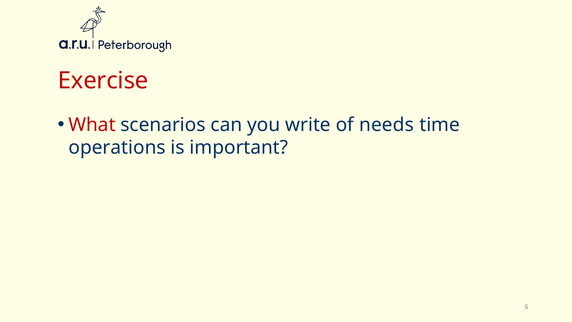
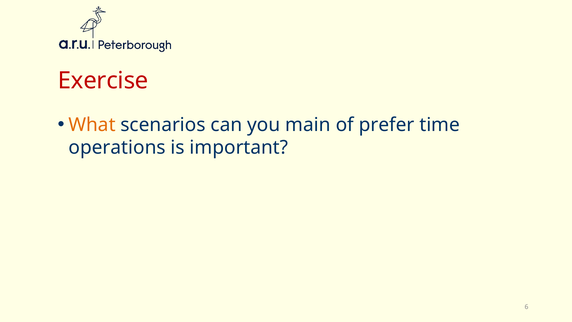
What colour: red -> orange (92, 125)
write: write -> main (308, 125)
needs: needs -> prefer (387, 125)
